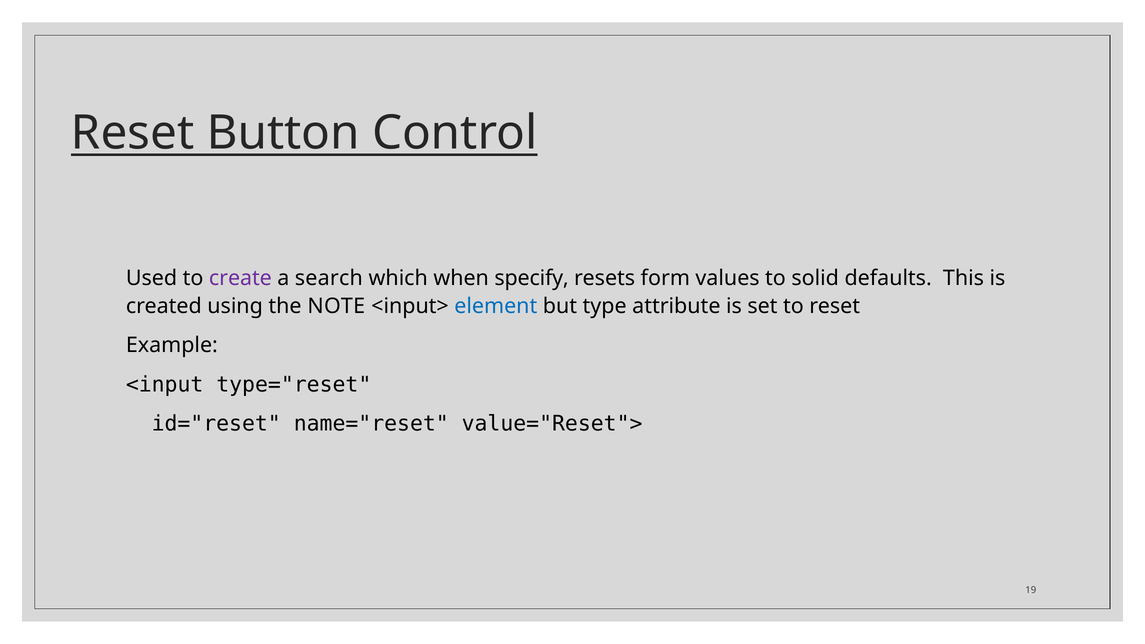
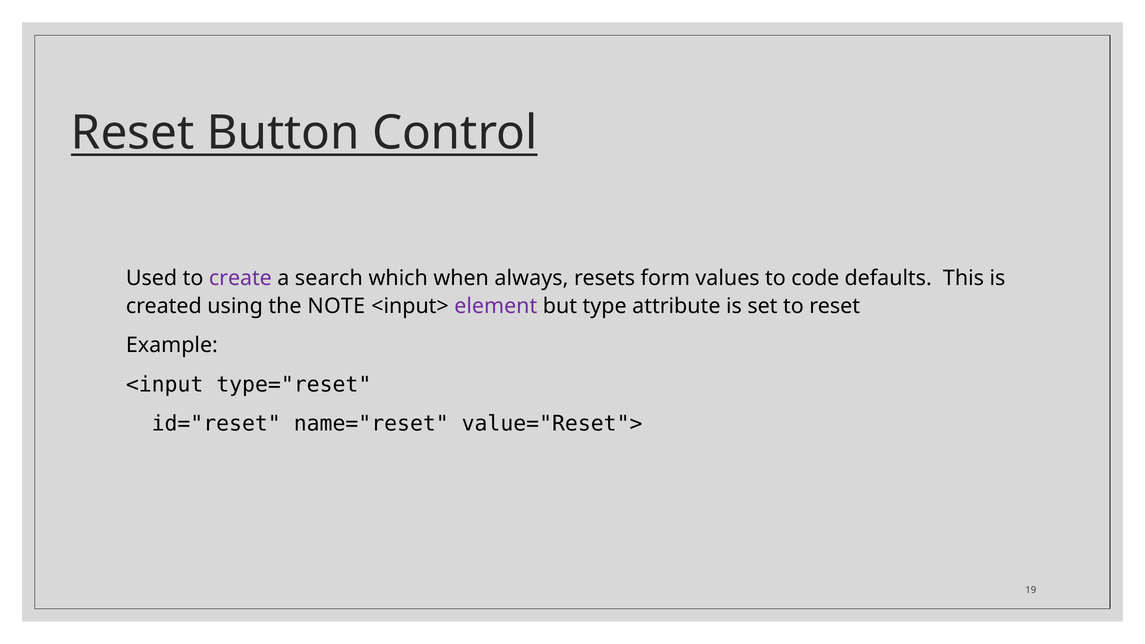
specify: specify -> always (531, 278)
solid: solid -> code (815, 278)
element colour: blue -> purple (496, 306)
